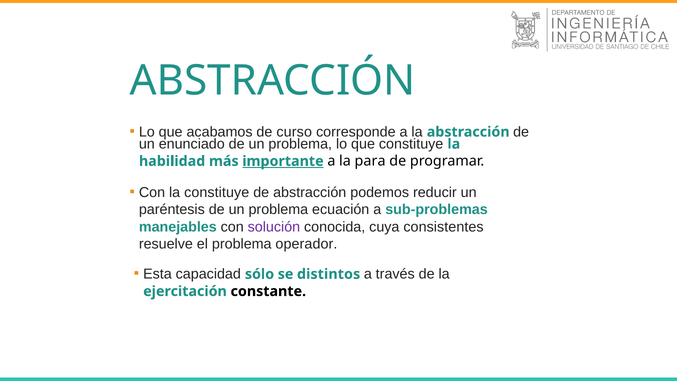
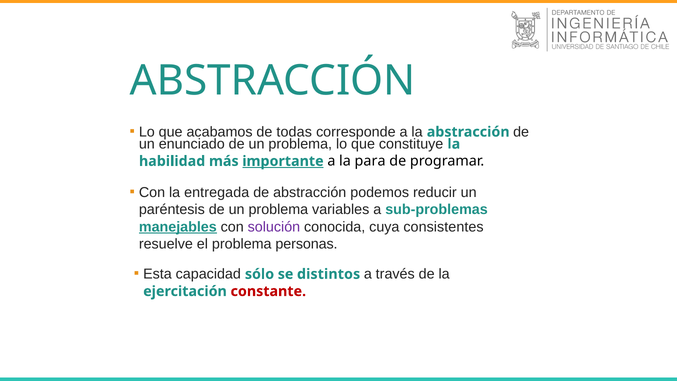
curso: curso -> todas (294, 132)
la constituye: constituye -> entregada (217, 192)
ecuación: ecuación -> variables (341, 210)
manejables underline: none -> present (178, 227)
operador: operador -> personas (307, 244)
constante colour: black -> red (268, 291)
